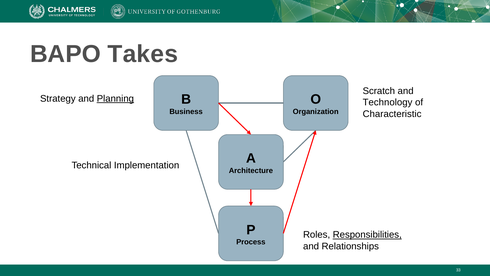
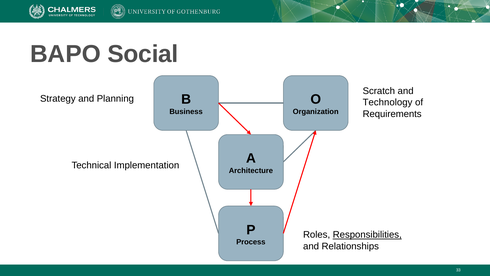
Takes: Takes -> Social (143, 54)
Planning underline: present -> none (115, 98)
Characteristic: Characteristic -> Requirements (392, 114)
